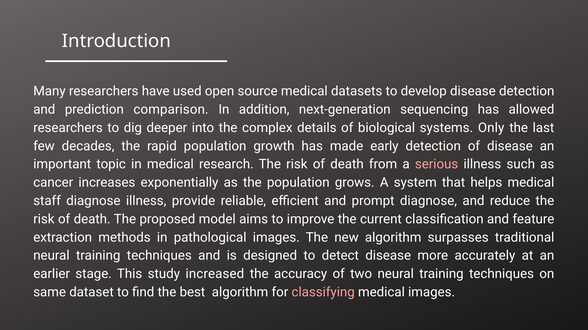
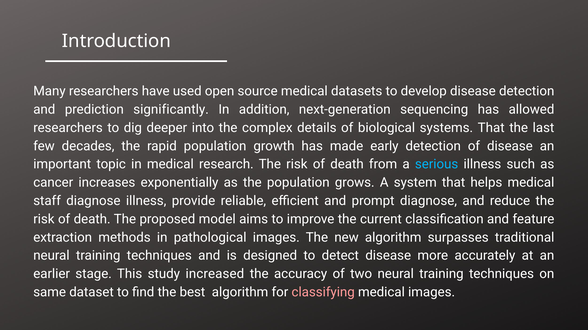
comparison: comparison -> significantly (171, 110)
systems Only: Only -> That (491, 128)
serious colour: pink -> light blue (437, 165)
